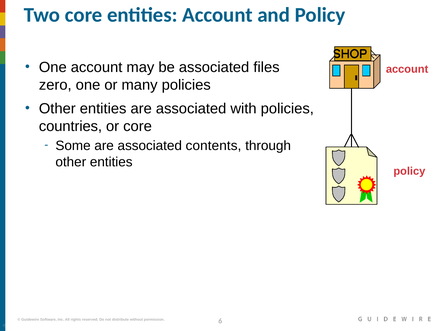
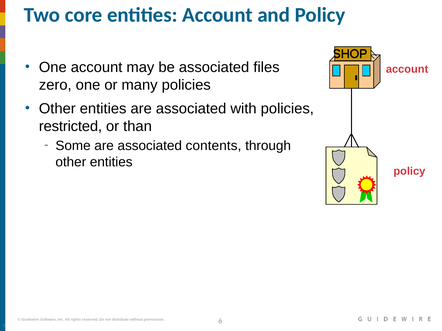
countries: countries -> restricted (70, 126)
or core: core -> than (138, 126)
